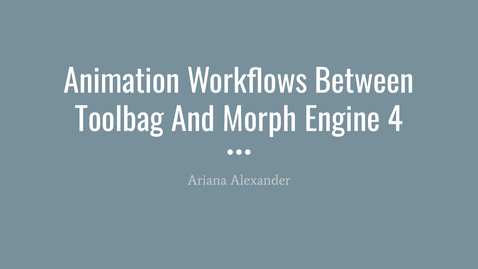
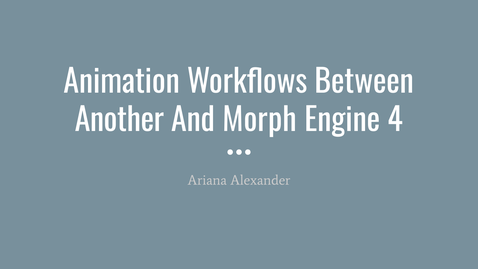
Toolbag: Toolbag -> Another (119, 121)
